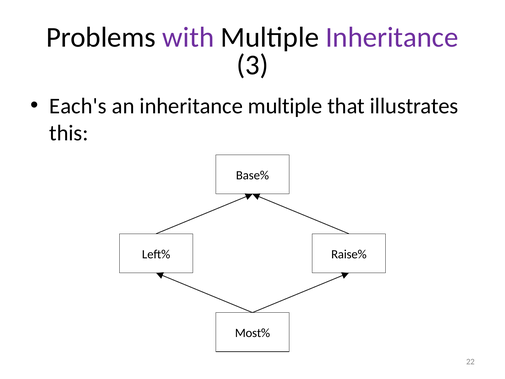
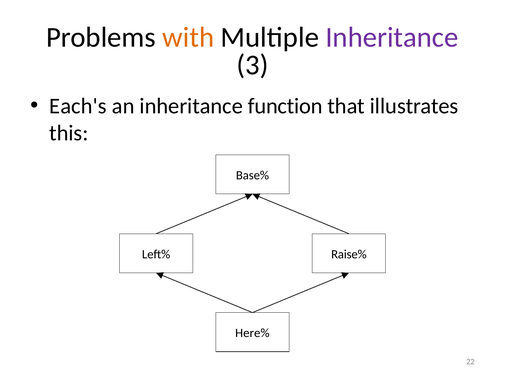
with colour: purple -> orange (188, 37)
inheritance multiple: multiple -> function (285, 106)
Most%: Most% -> Here% (252, 333)
